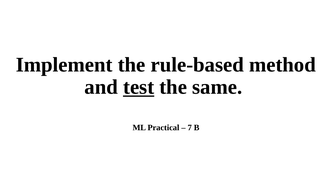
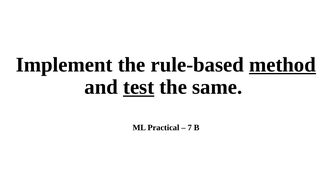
method underline: none -> present (282, 65)
